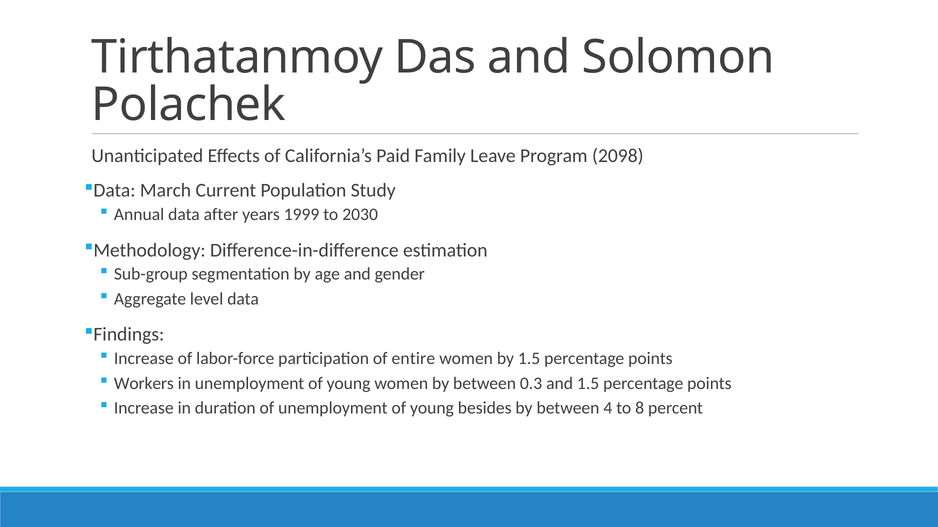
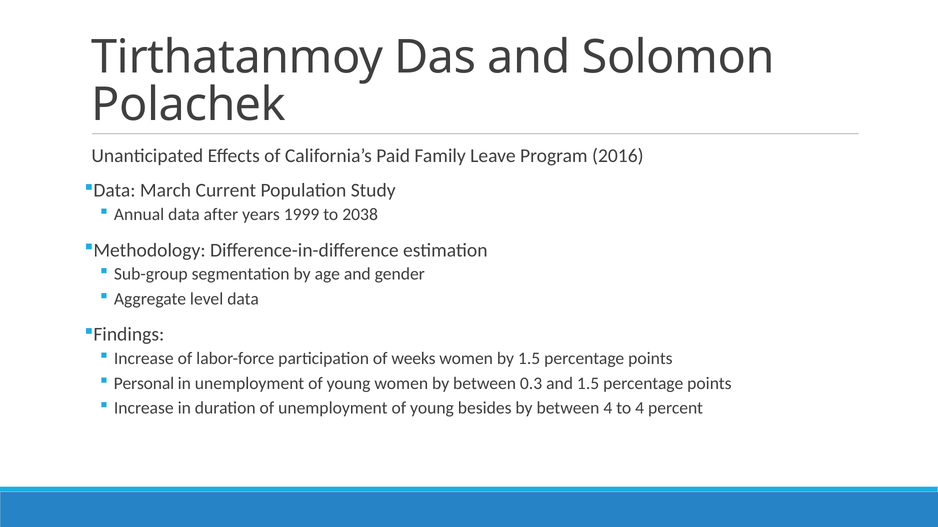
2098: 2098 -> 2016 (618, 156)
2030: 2030 -> 2038 (360, 215)
entire: entire -> weeks (414, 359)
Workers: Workers -> Personal (144, 384)
to 8: 8 -> 4 (640, 409)
